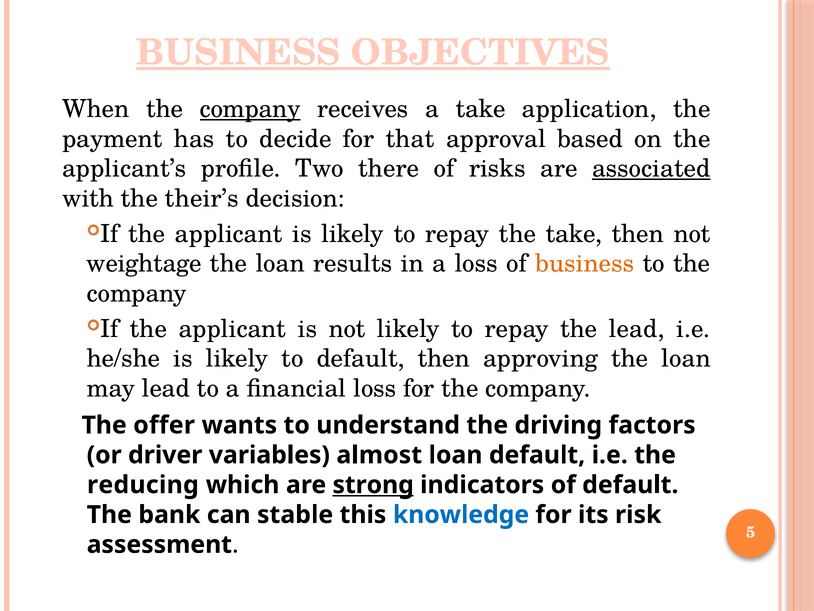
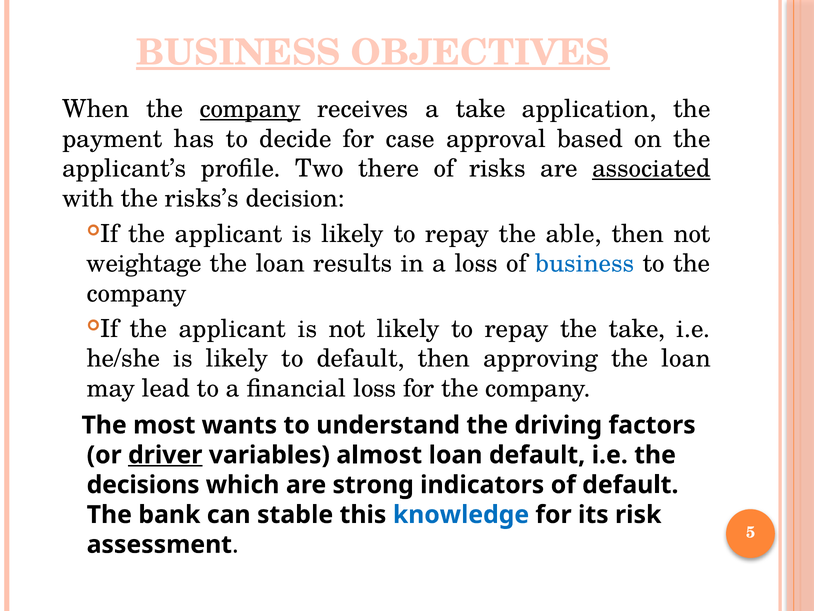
that: that -> case (410, 139)
their’s: their’s -> risks’s (202, 198)
the take: take -> able (574, 234)
business colour: orange -> blue (585, 263)
the lead: lead -> take (637, 329)
offer: offer -> most (164, 425)
driver underline: none -> present (165, 455)
reducing: reducing -> decisions (143, 485)
strong underline: present -> none (373, 485)
